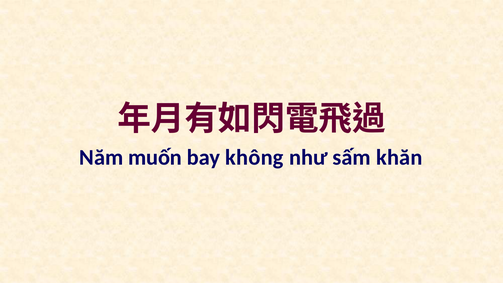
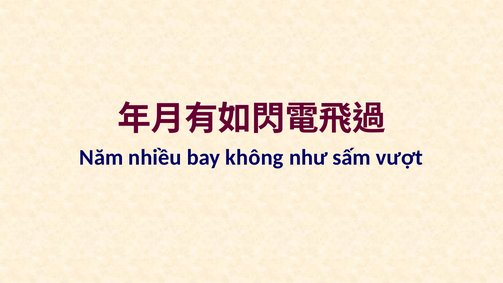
muốn: muốn -> nhiều (155, 157)
khăn: khăn -> vượt (399, 157)
